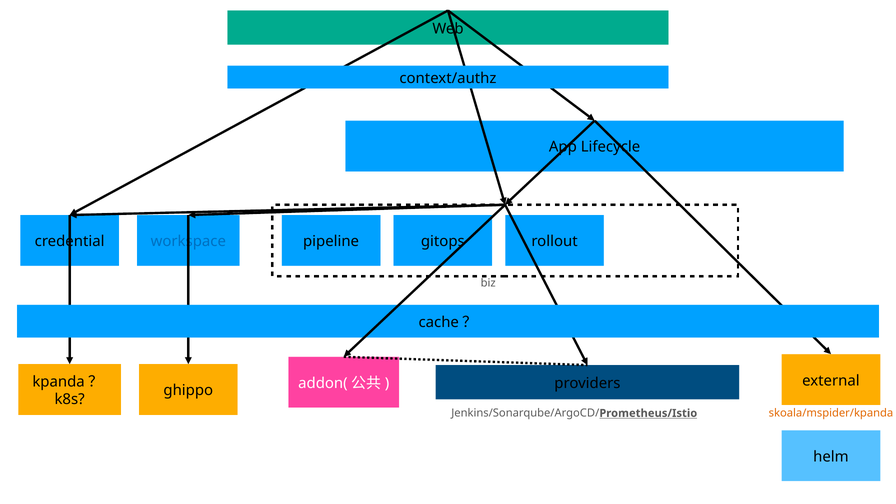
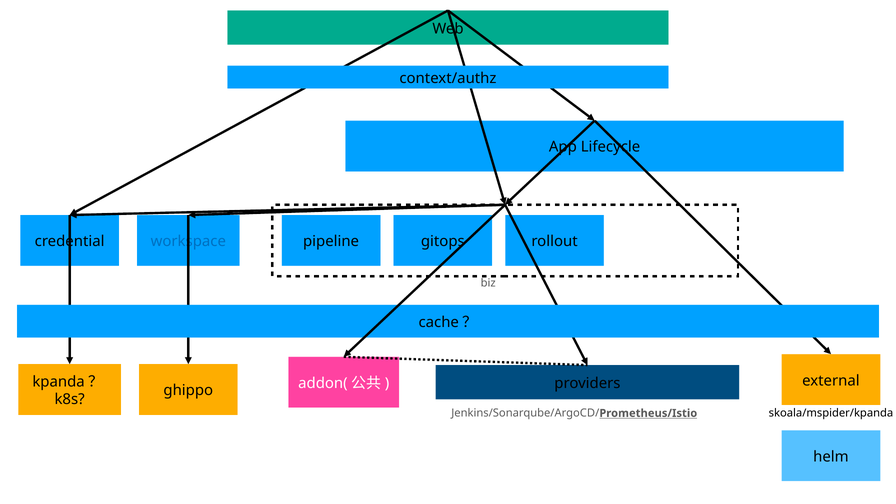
skoala/mspider/kpanda colour: orange -> black (831, 413)
